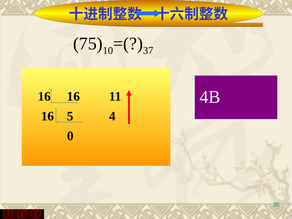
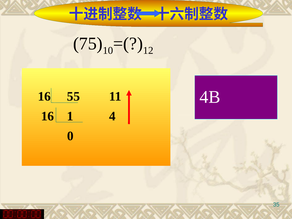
37: 37 -> 12 (148, 51)
16 16: 16 -> 55 (73, 96)
5: 5 -> 1 (70, 116)
